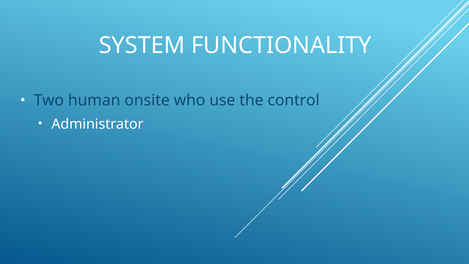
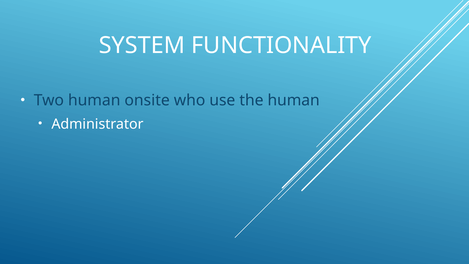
the control: control -> human (294, 100)
